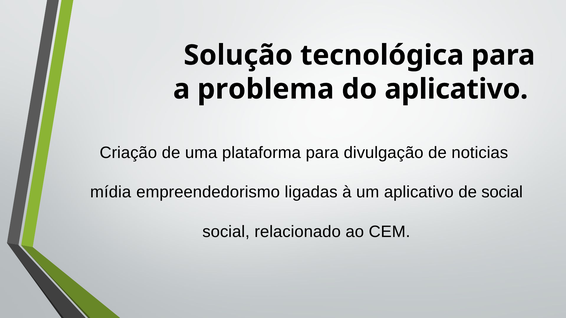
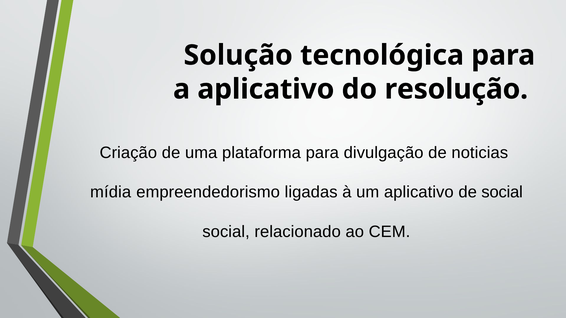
a problema: problema -> aplicativo (266, 89)
do aplicativo: aplicativo -> resolução (456, 89)
